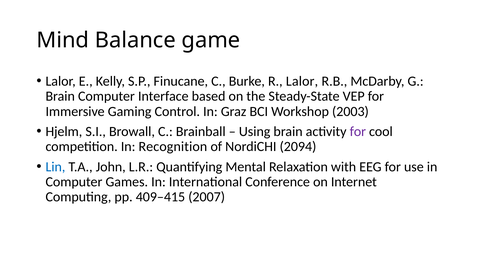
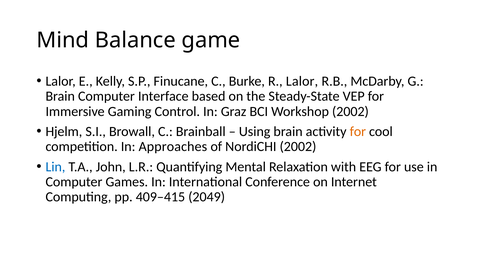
Workshop 2003: 2003 -> 2002 (350, 111)
for colour: purple -> orange (358, 131)
Recognition: Recognition -> Approaches (173, 146)
NordiCHI 2094: 2094 -> 2002 (298, 146)
2007: 2007 -> 2049 (207, 197)
